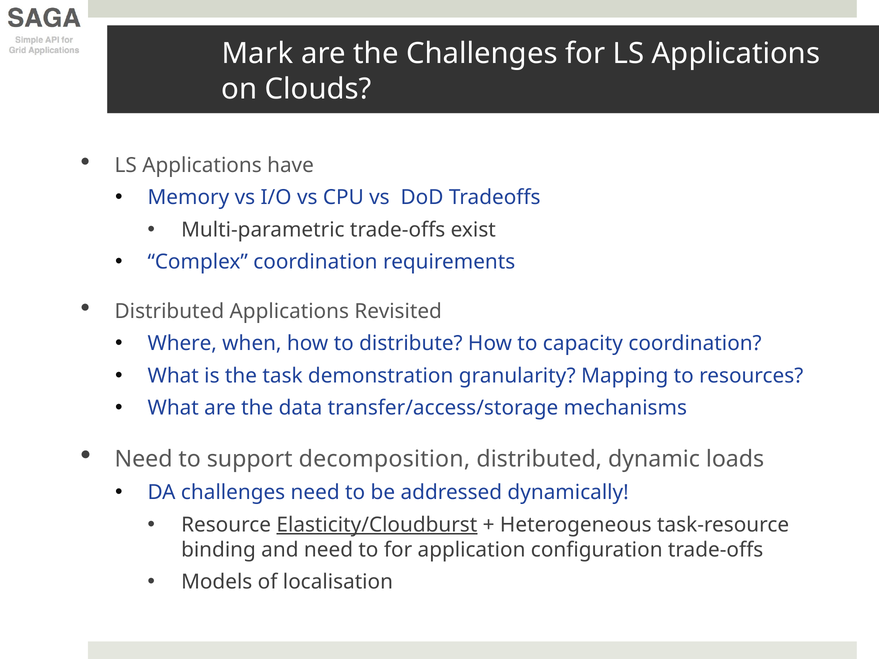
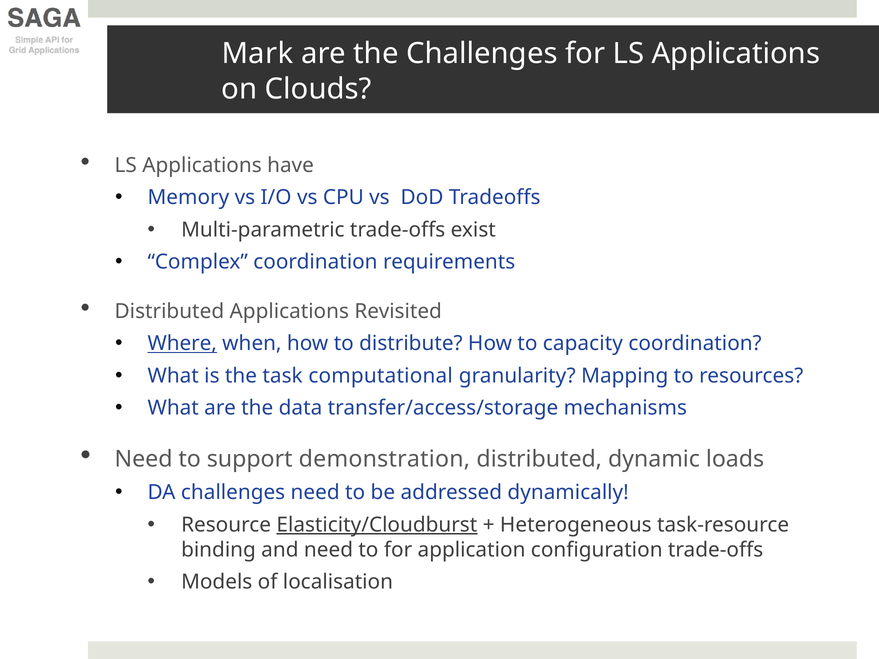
Where underline: none -> present (182, 344)
demonstration: demonstration -> computational (381, 376)
decomposition: decomposition -> demonstration (384, 459)
